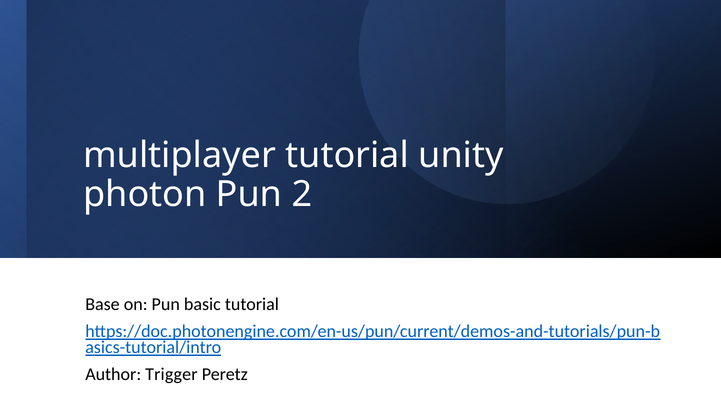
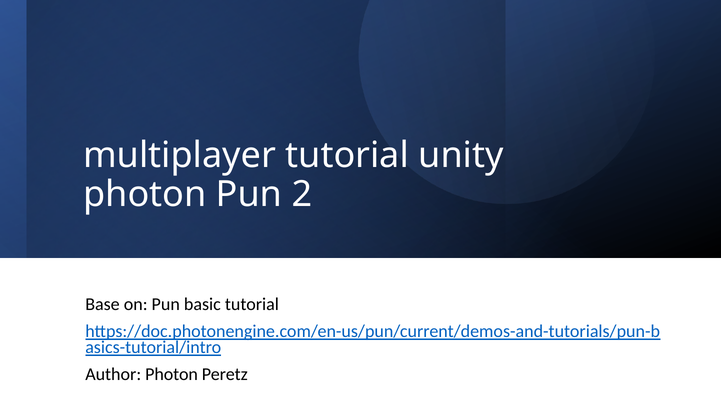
Author Trigger: Trigger -> Photon (172, 374)
